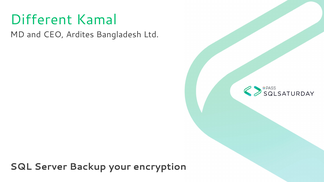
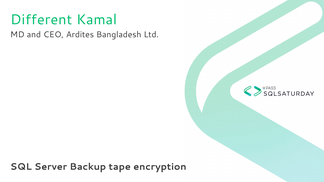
your: your -> tape (120, 167)
